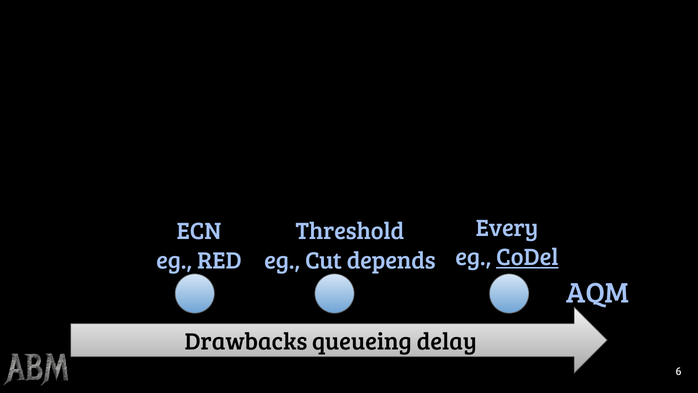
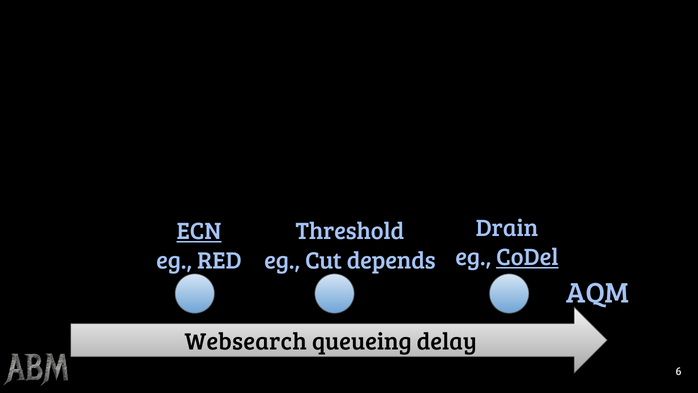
Every: Every -> Drain (507, 228)
ECN underline: none -> present (199, 231)
Drawbacks: Drawbacks -> Websearch (246, 341)
